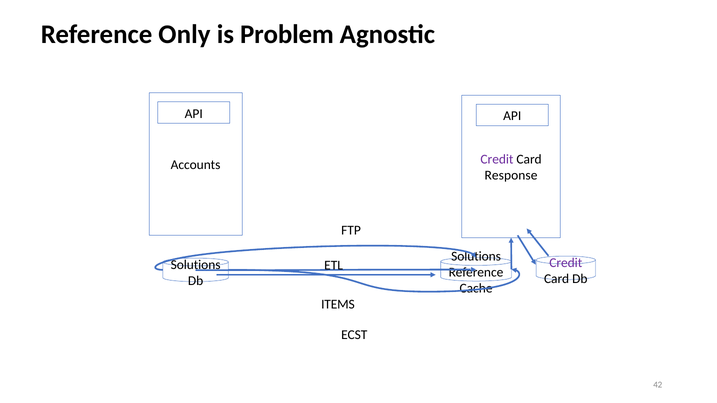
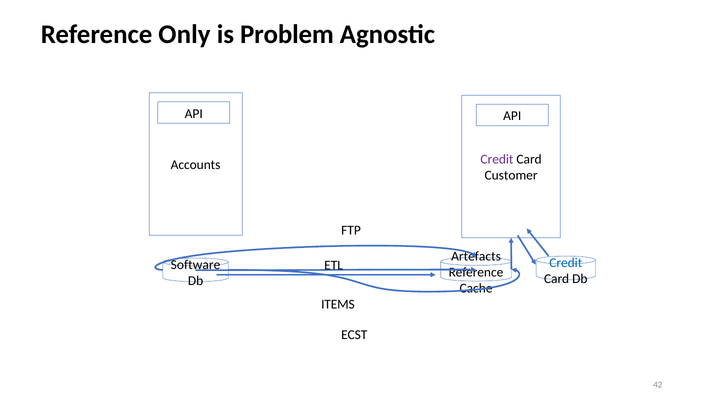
Response: Response -> Customer (511, 175)
Solutions: Solutions -> Artefacts (476, 256)
Credit colour: purple -> blue (566, 263)
Solutions: Solutions -> Software (196, 265)
